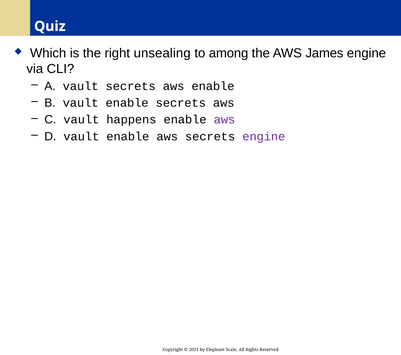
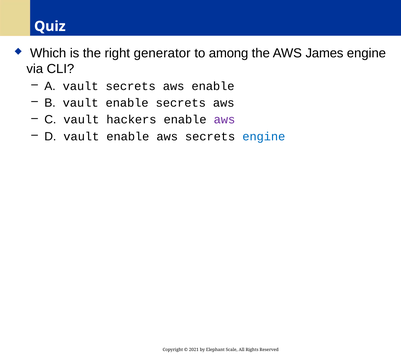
unsealing: unsealing -> generator (162, 53)
happens: happens -> hackers (131, 120)
engine colour: purple -> blue (264, 136)
